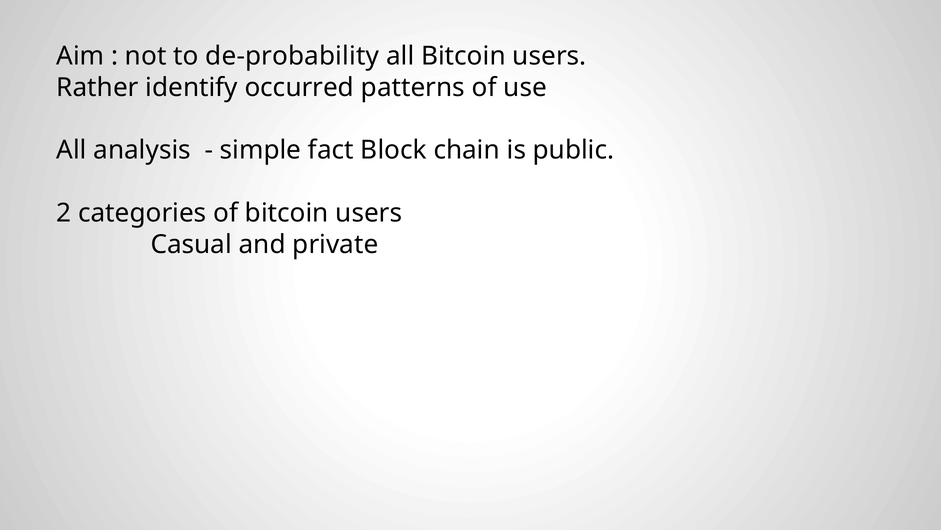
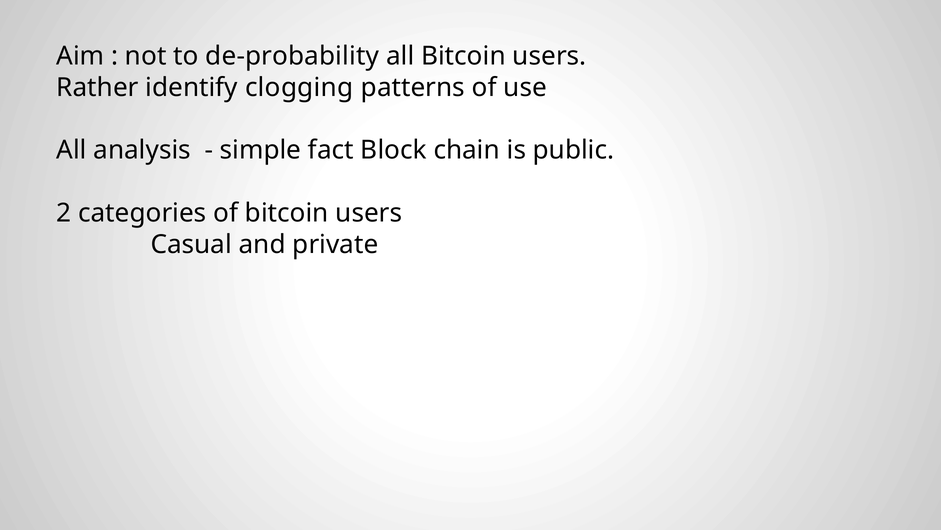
occurred: occurred -> clogging (299, 87)
